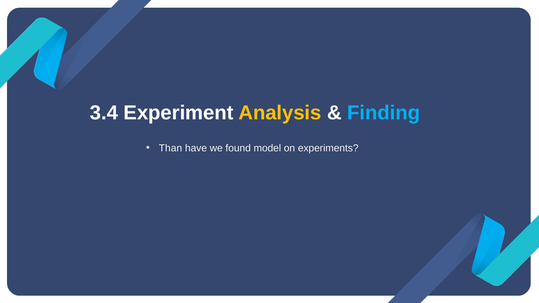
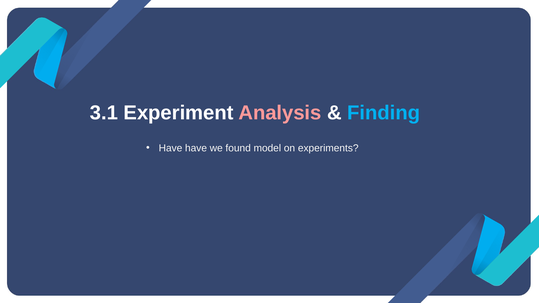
3.4: 3.4 -> 3.1 (104, 113)
Analysis colour: yellow -> pink (280, 113)
Than: Than -> Have (171, 148)
